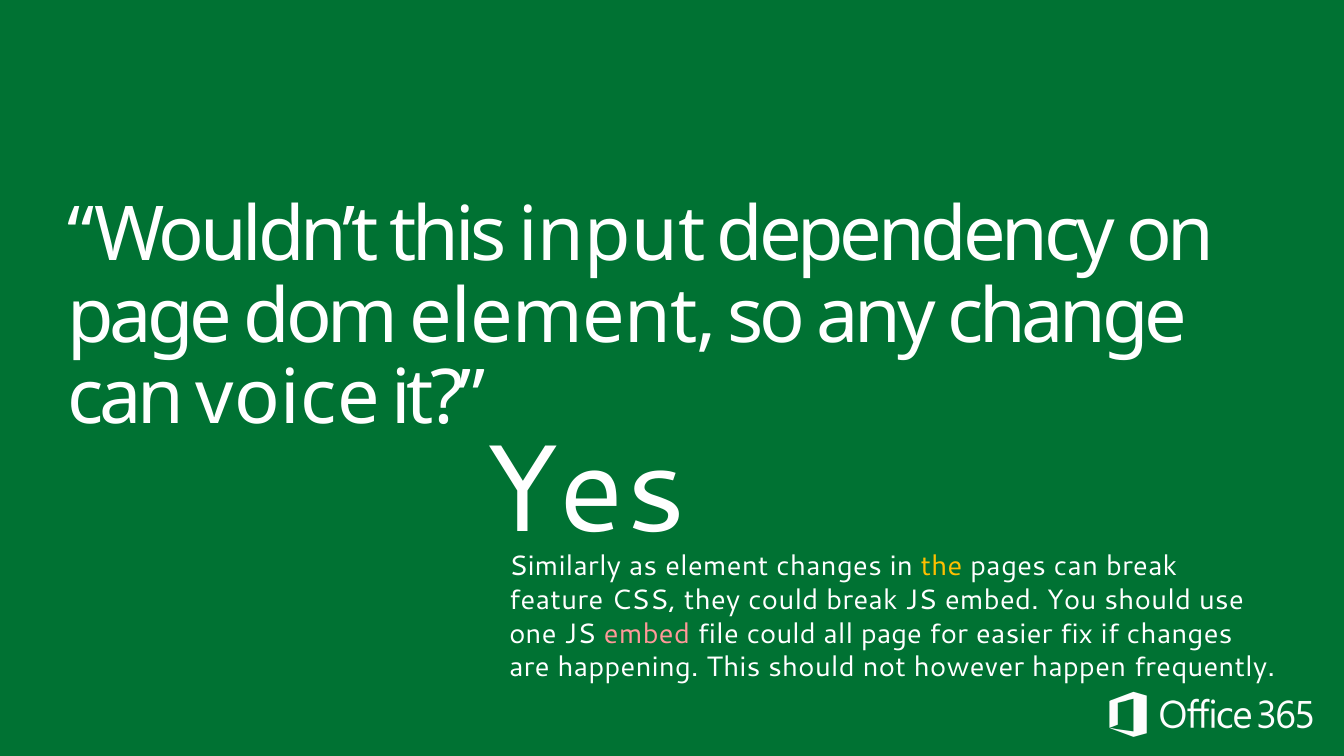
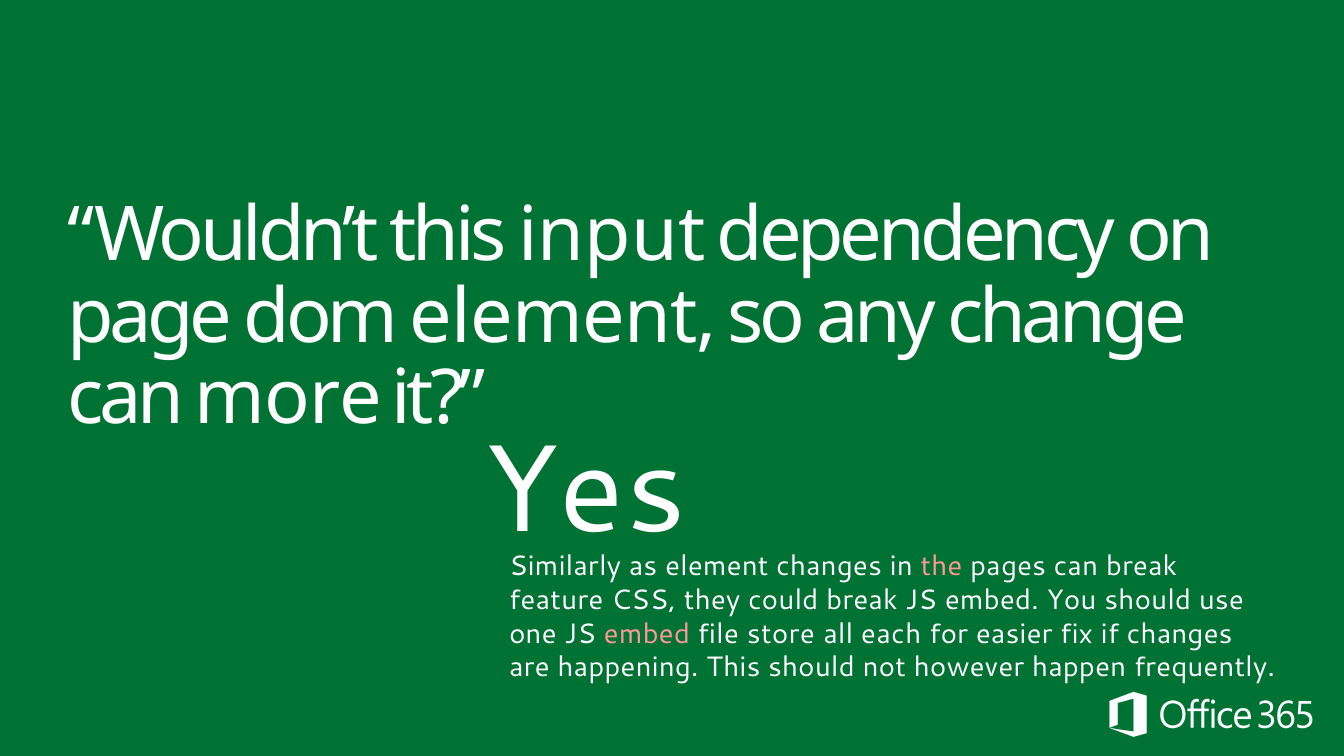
voice: voice -> more (288, 399)
the colour: yellow -> pink (942, 567)
file could: could -> store (781, 634)
all page: page -> each (891, 634)
